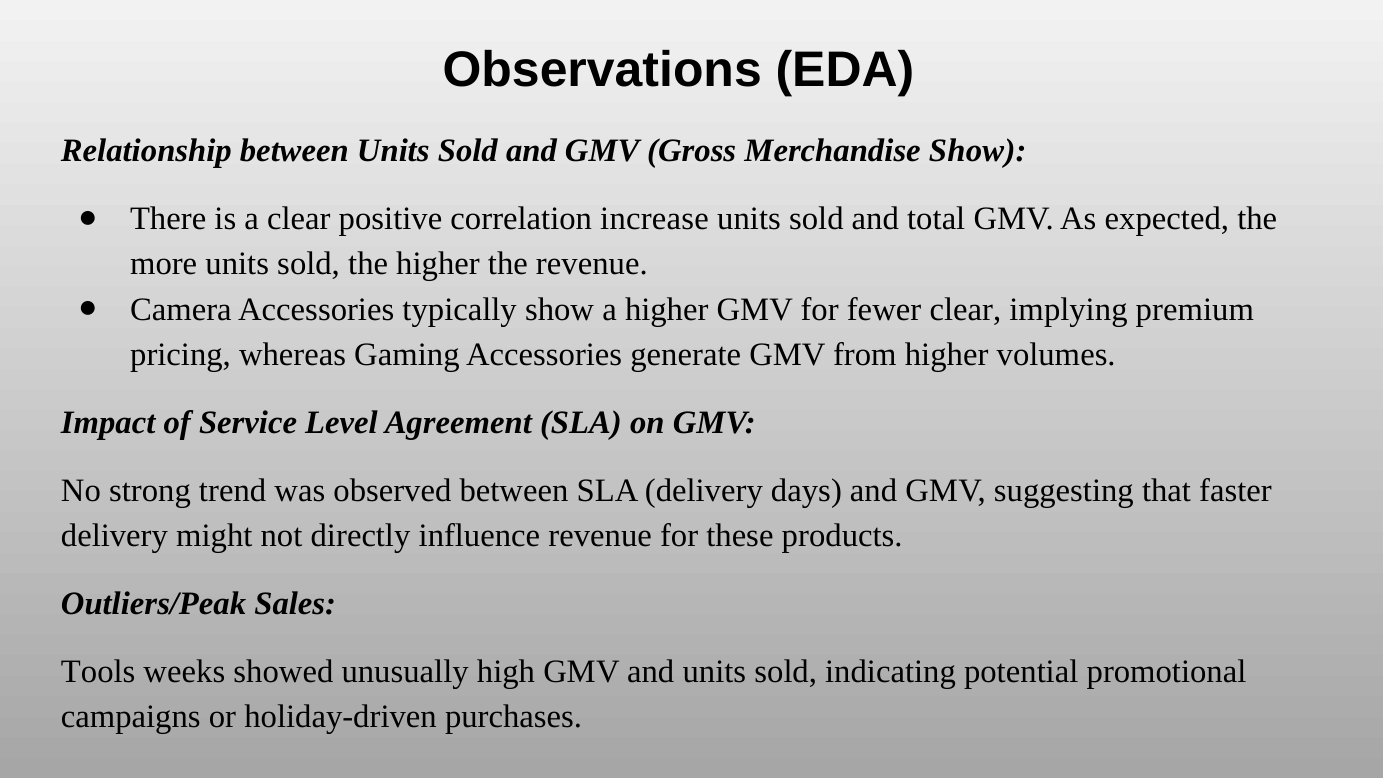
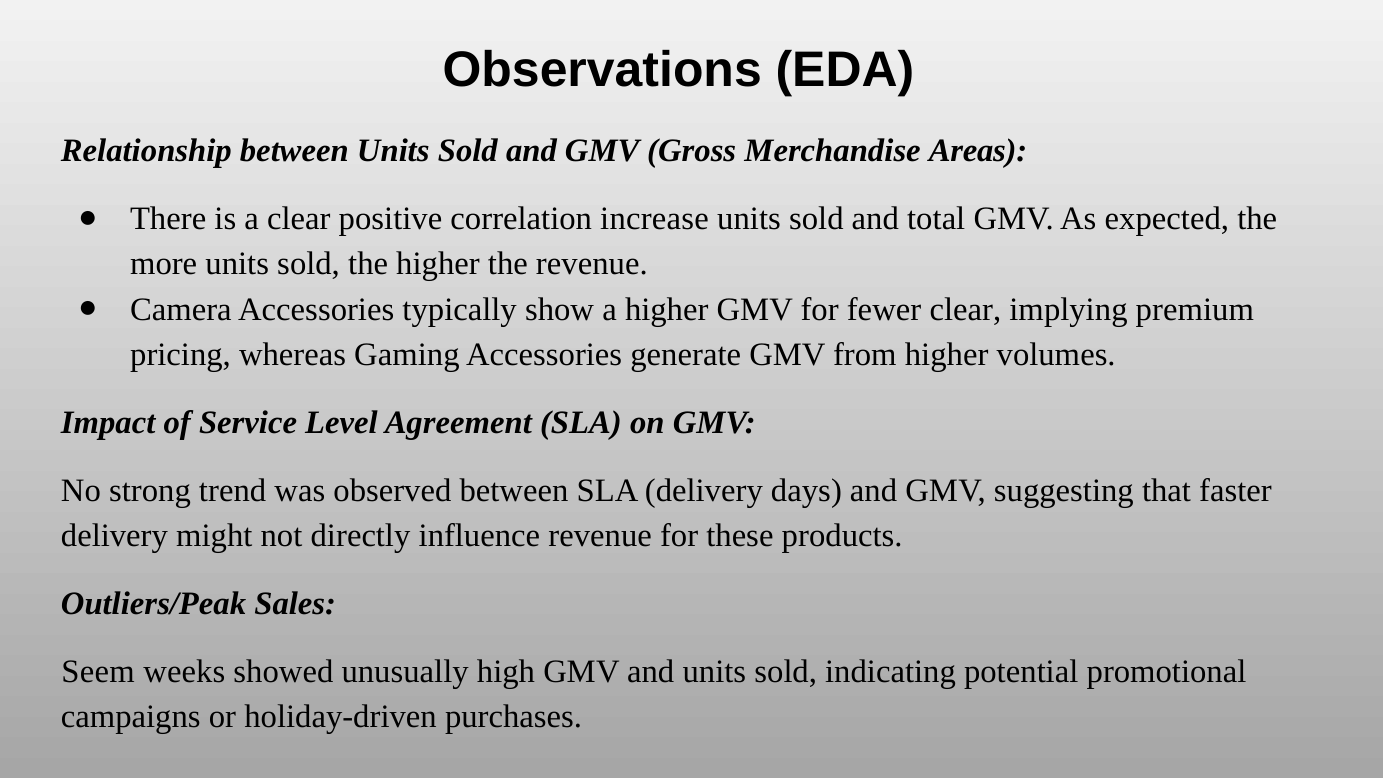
Merchandise Show: Show -> Areas (978, 151)
Tools: Tools -> Seem (98, 672)
